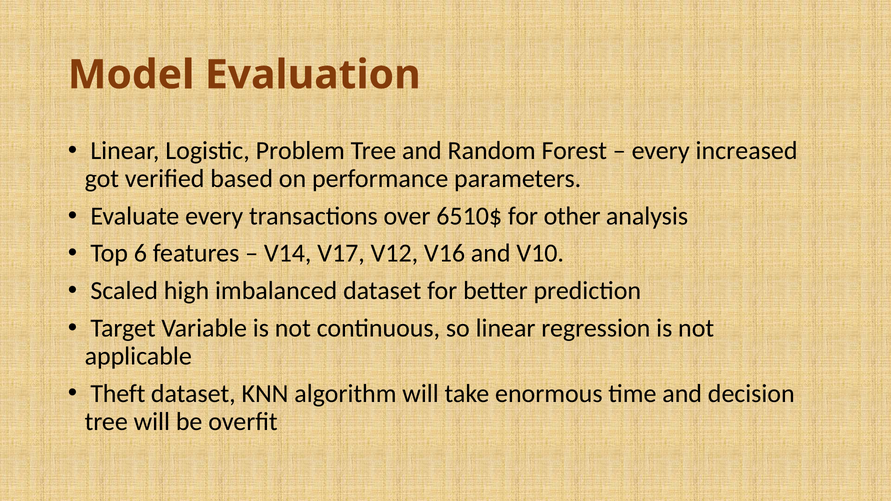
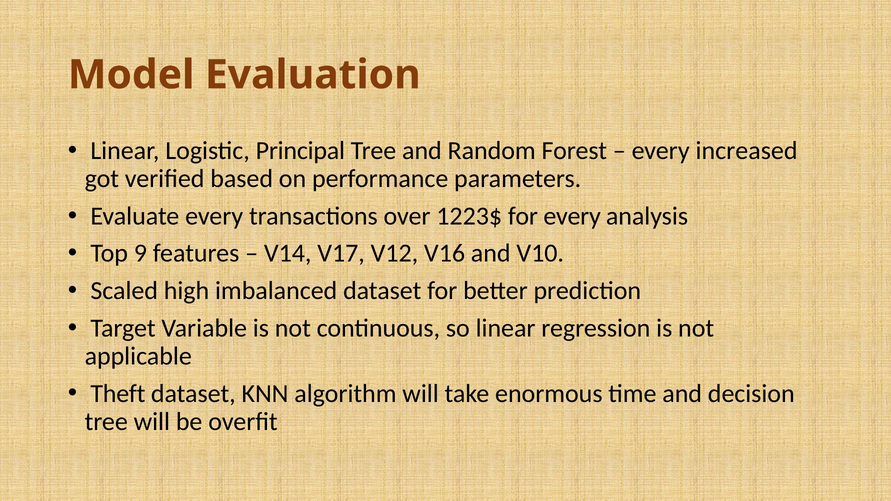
Problem: Problem -> Principal (300, 151)
6510$: 6510$ -> 1223$ (469, 216)
for other: other -> every (572, 216)
6: 6 -> 9 (140, 253)
